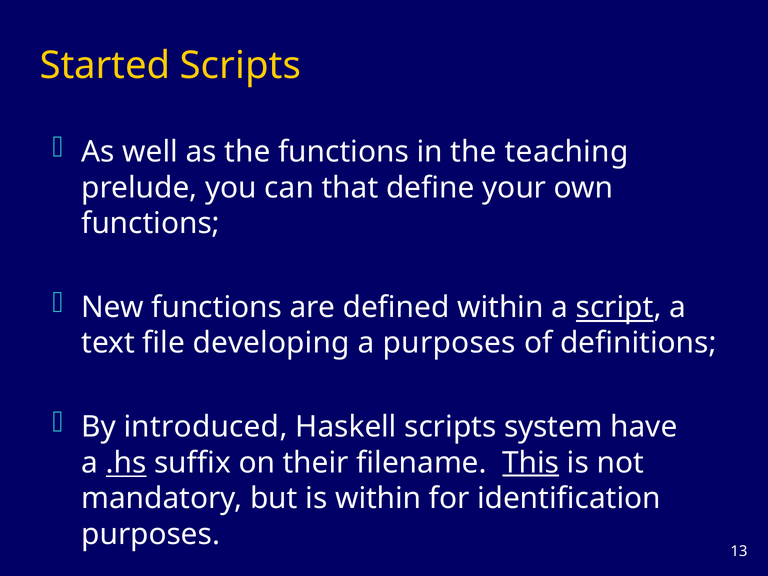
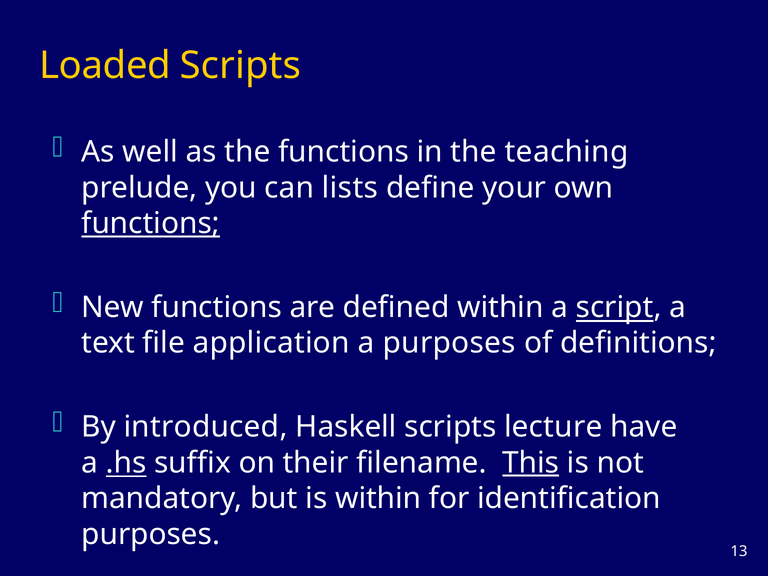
Started: Started -> Loaded (105, 65)
that: that -> lists (350, 188)
functions underline: none -> present (151, 224)
developing: developing -> application (271, 343)
system: system -> lecture (553, 427)
